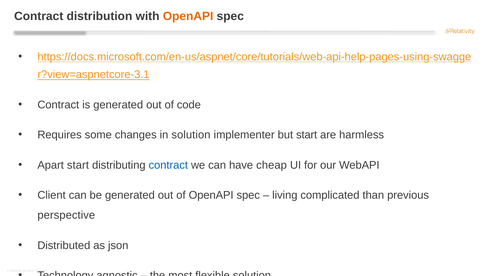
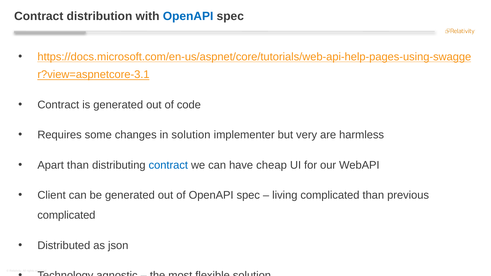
OpenAPI colour: orange -> blue (188, 16)
but start: start -> very (307, 135)
Apart start: start -> than (78, 165)
perspective: perspective -> complicated (66, 215)
